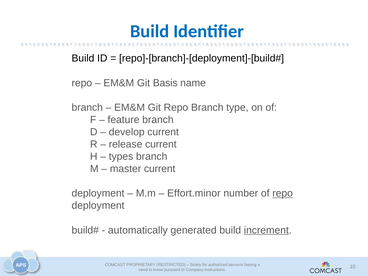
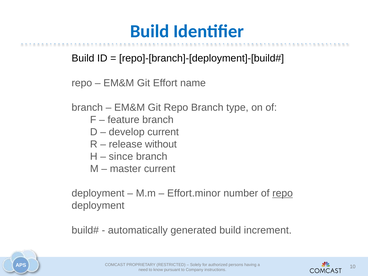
Basis: Basis -> Effort (165, 83)
release current: current -> without (161, 144)
types: types -> since (121, 157)
increment underline: present -> none (266, 230)
